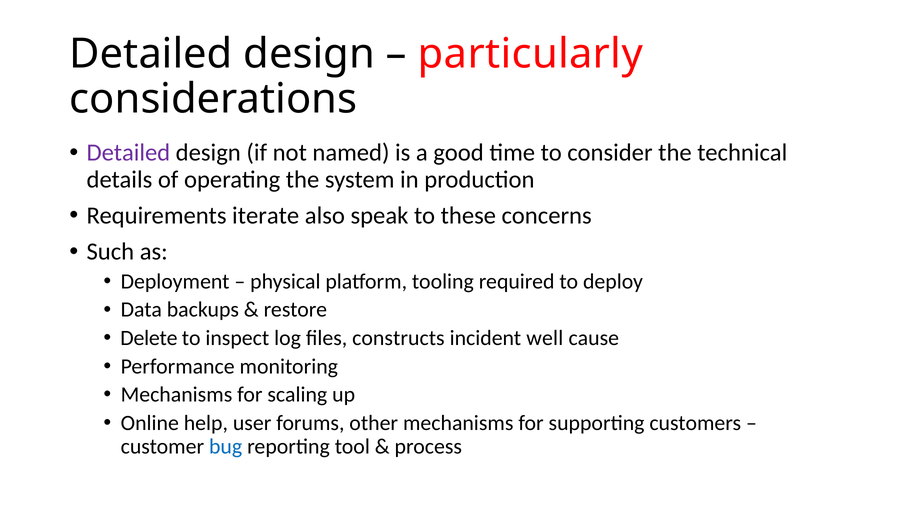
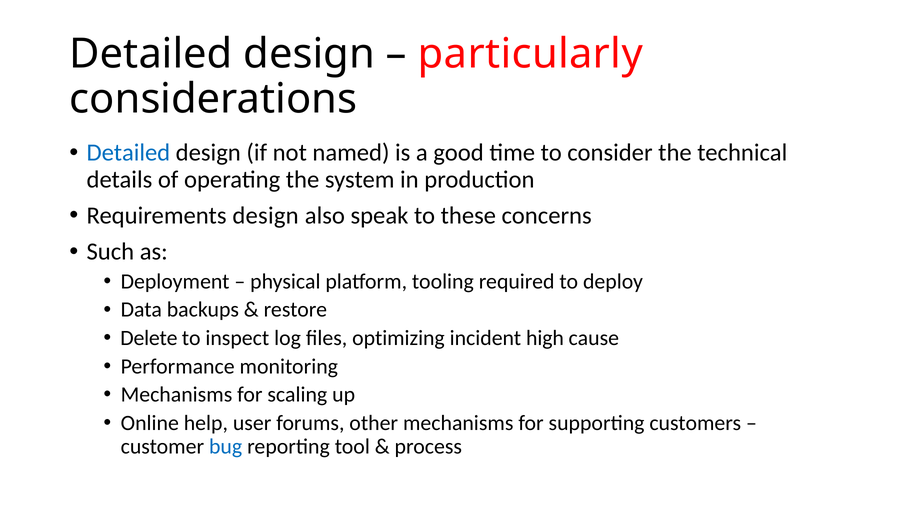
Detailed colour: purple -> blue (128, 153)
Requirements iterate: iterate -> design (266, 216)
constructs: constructs -> optimizing (398, 338)
well: well -> high (545, 338)
